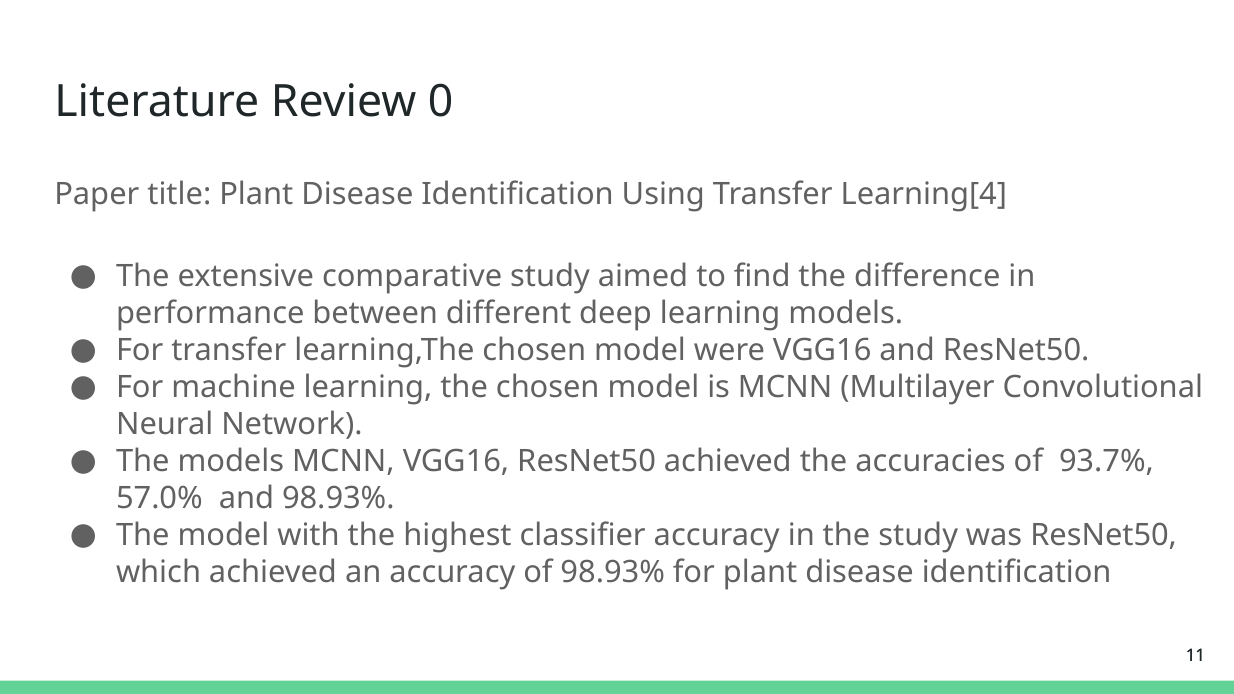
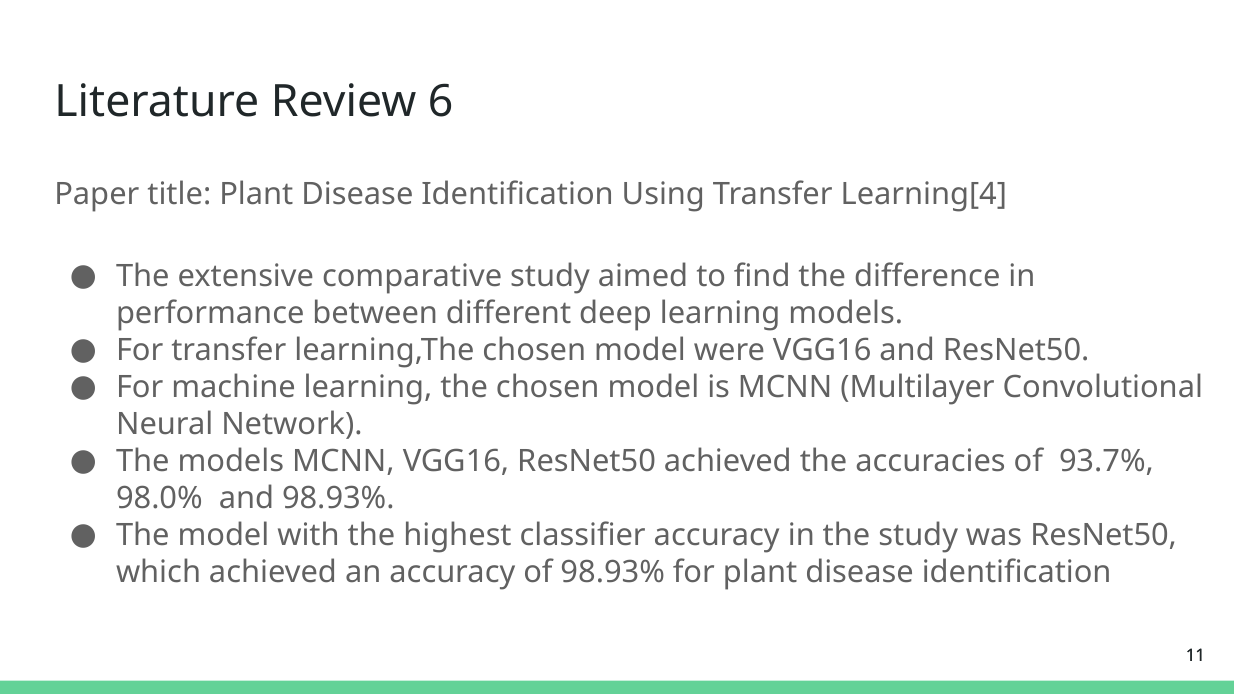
0: 0 -> 6 (441, 102)
57.0%: 57.0% -> 98.0% (159, 498)
